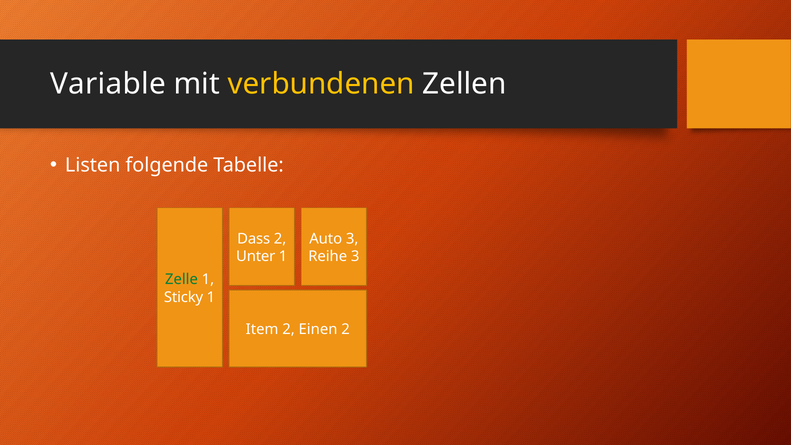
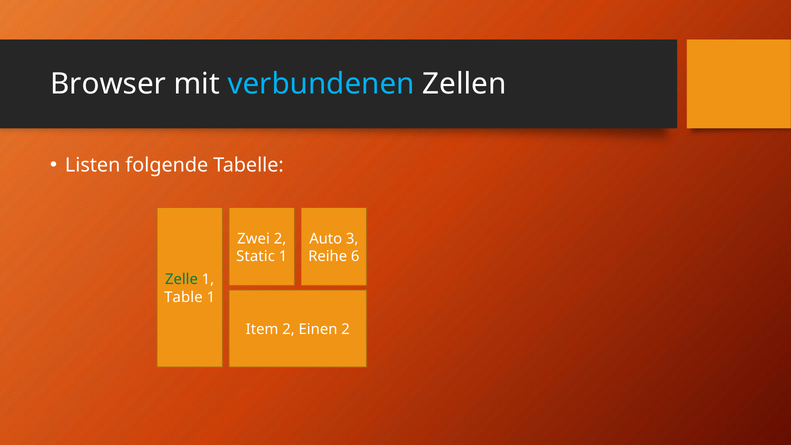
Variable: Variable -> Browser (108, 84)
verbundenen colour: yellow -> light blue (321, 84)
Dass: Dass -> Zwei (254, 239)
Unter: Unter -> Static (256, 256)
Reihe 3: 3 -> 6 (355, 256)
Sticky: Sticky -> Table (183, 297)
